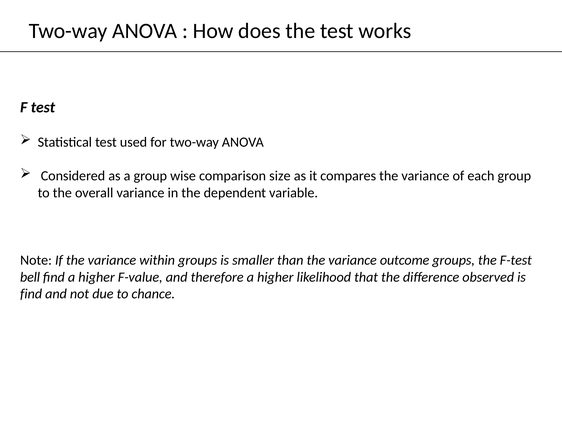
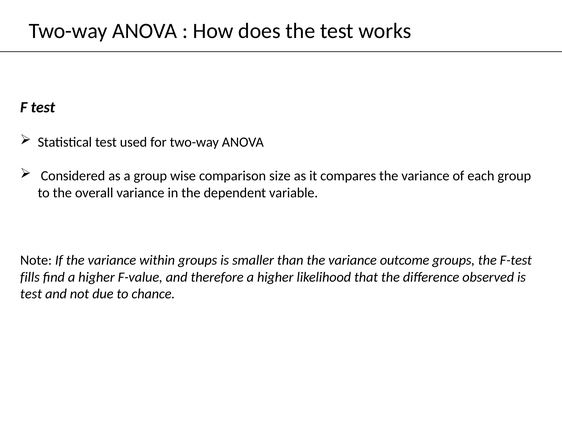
bell: bell -> fills (30, 277)
find: find -> test (31, 294)
